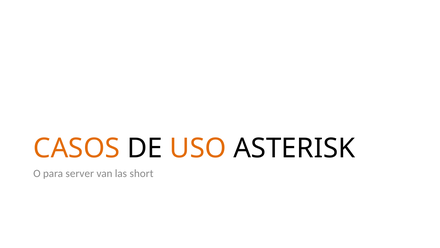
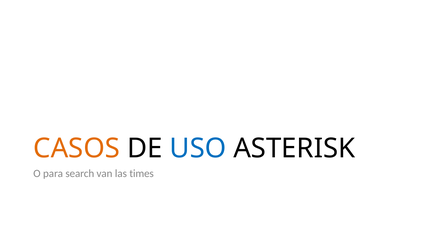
USO colour: orange -> blue (198, 148)
server: server -> search (80, 173)
short: short -> times (142, 173)
